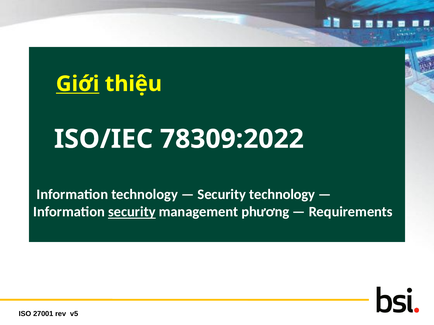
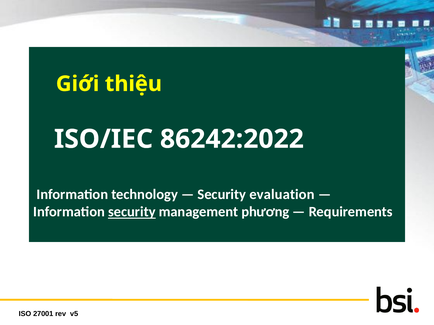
Giới underline: present -> none (78, 84)
78309:2022: 78309:2022 -> 86242:2022 (232, 139)
Security technology: technology -> evaluation (282, 195)
